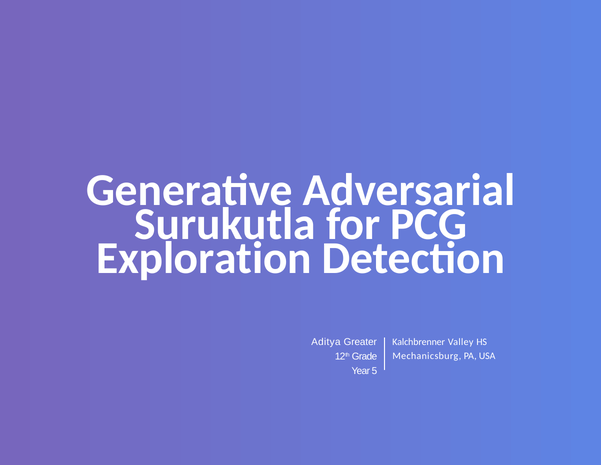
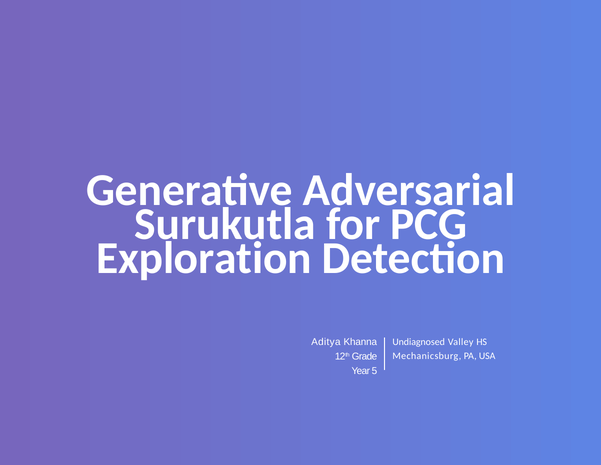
Greater: Greater -> Khanna (360, 341)
Kalchbrenner: Kalchbrenner -> Undiagnosed (419, 342)
